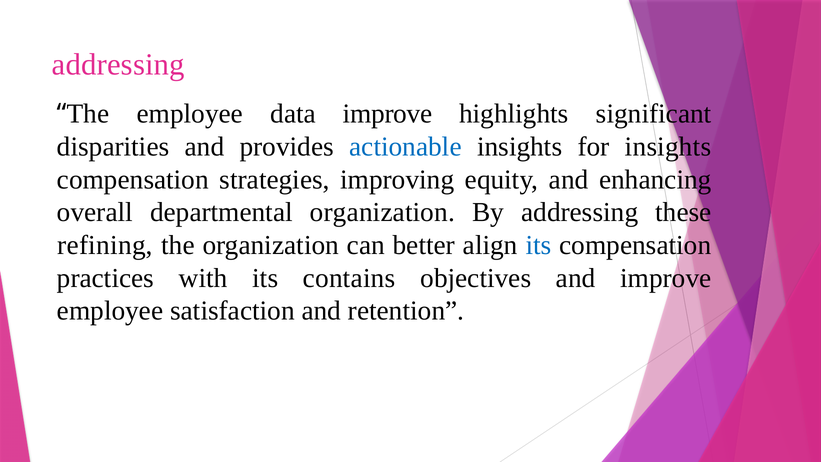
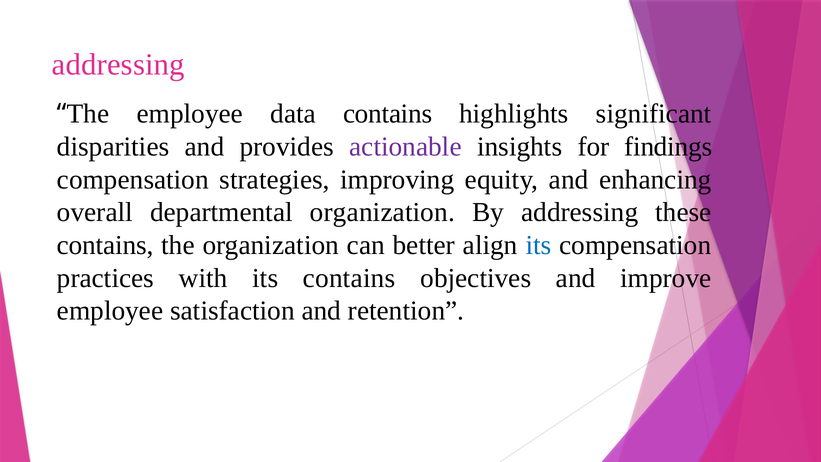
data improve: improve -> contains (388, 114)
actionable colour: blue -> purple (405, 147)
for insights: insights -> findings (668, 147)
refining: refining -> contains (105, 245)
